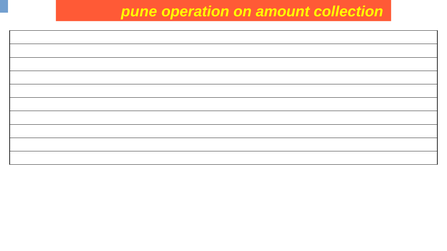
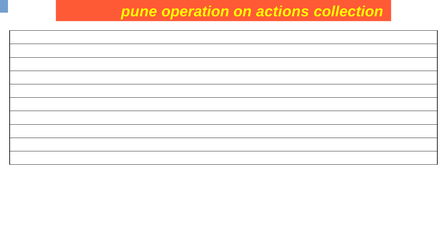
amount: amount -> actions (283, 12)
